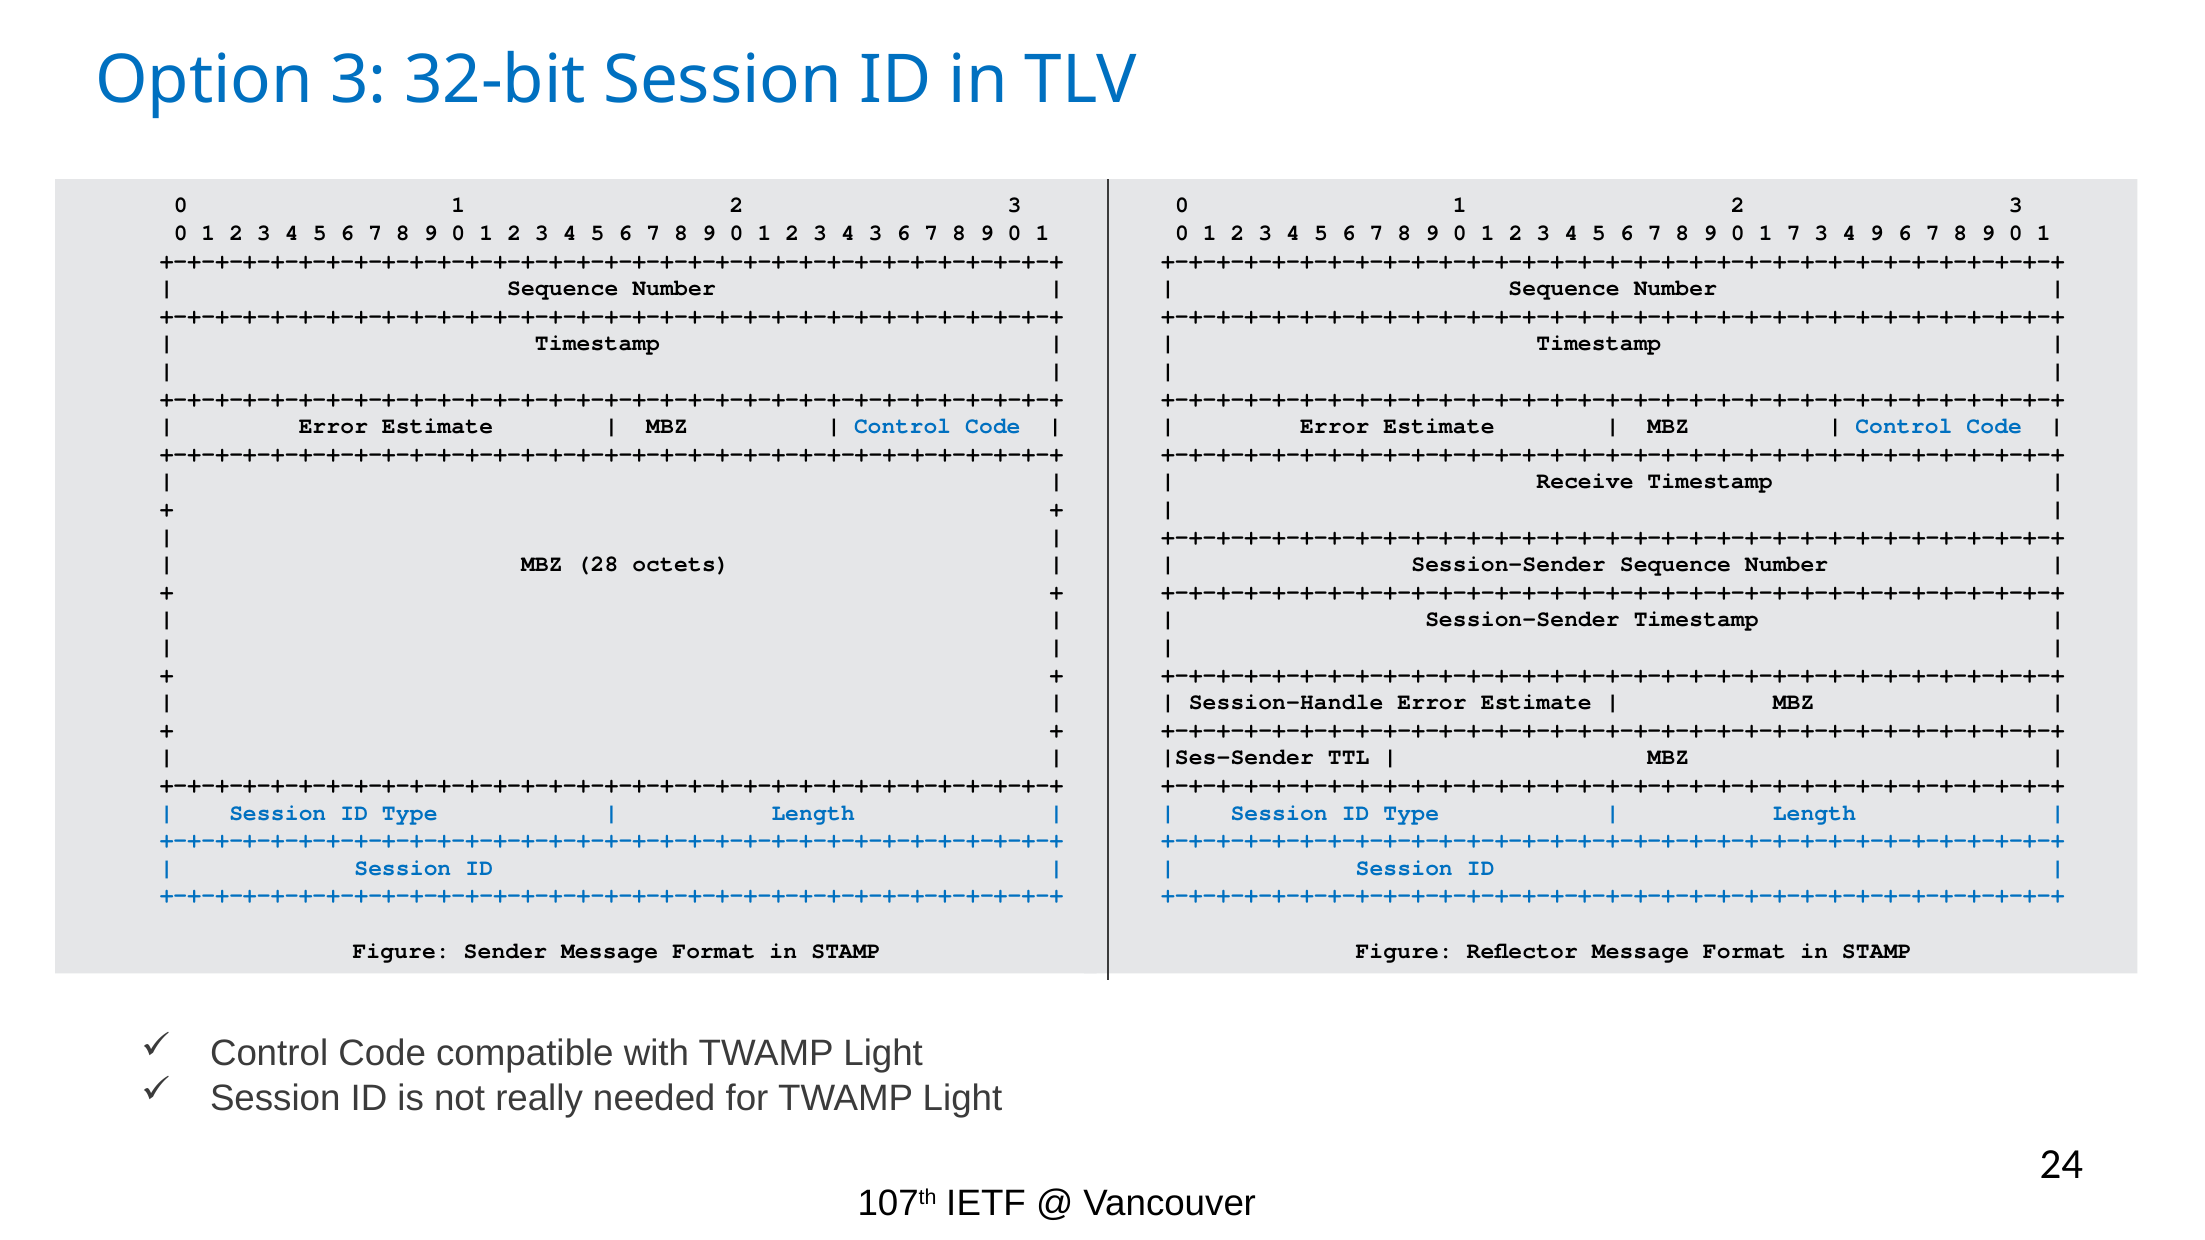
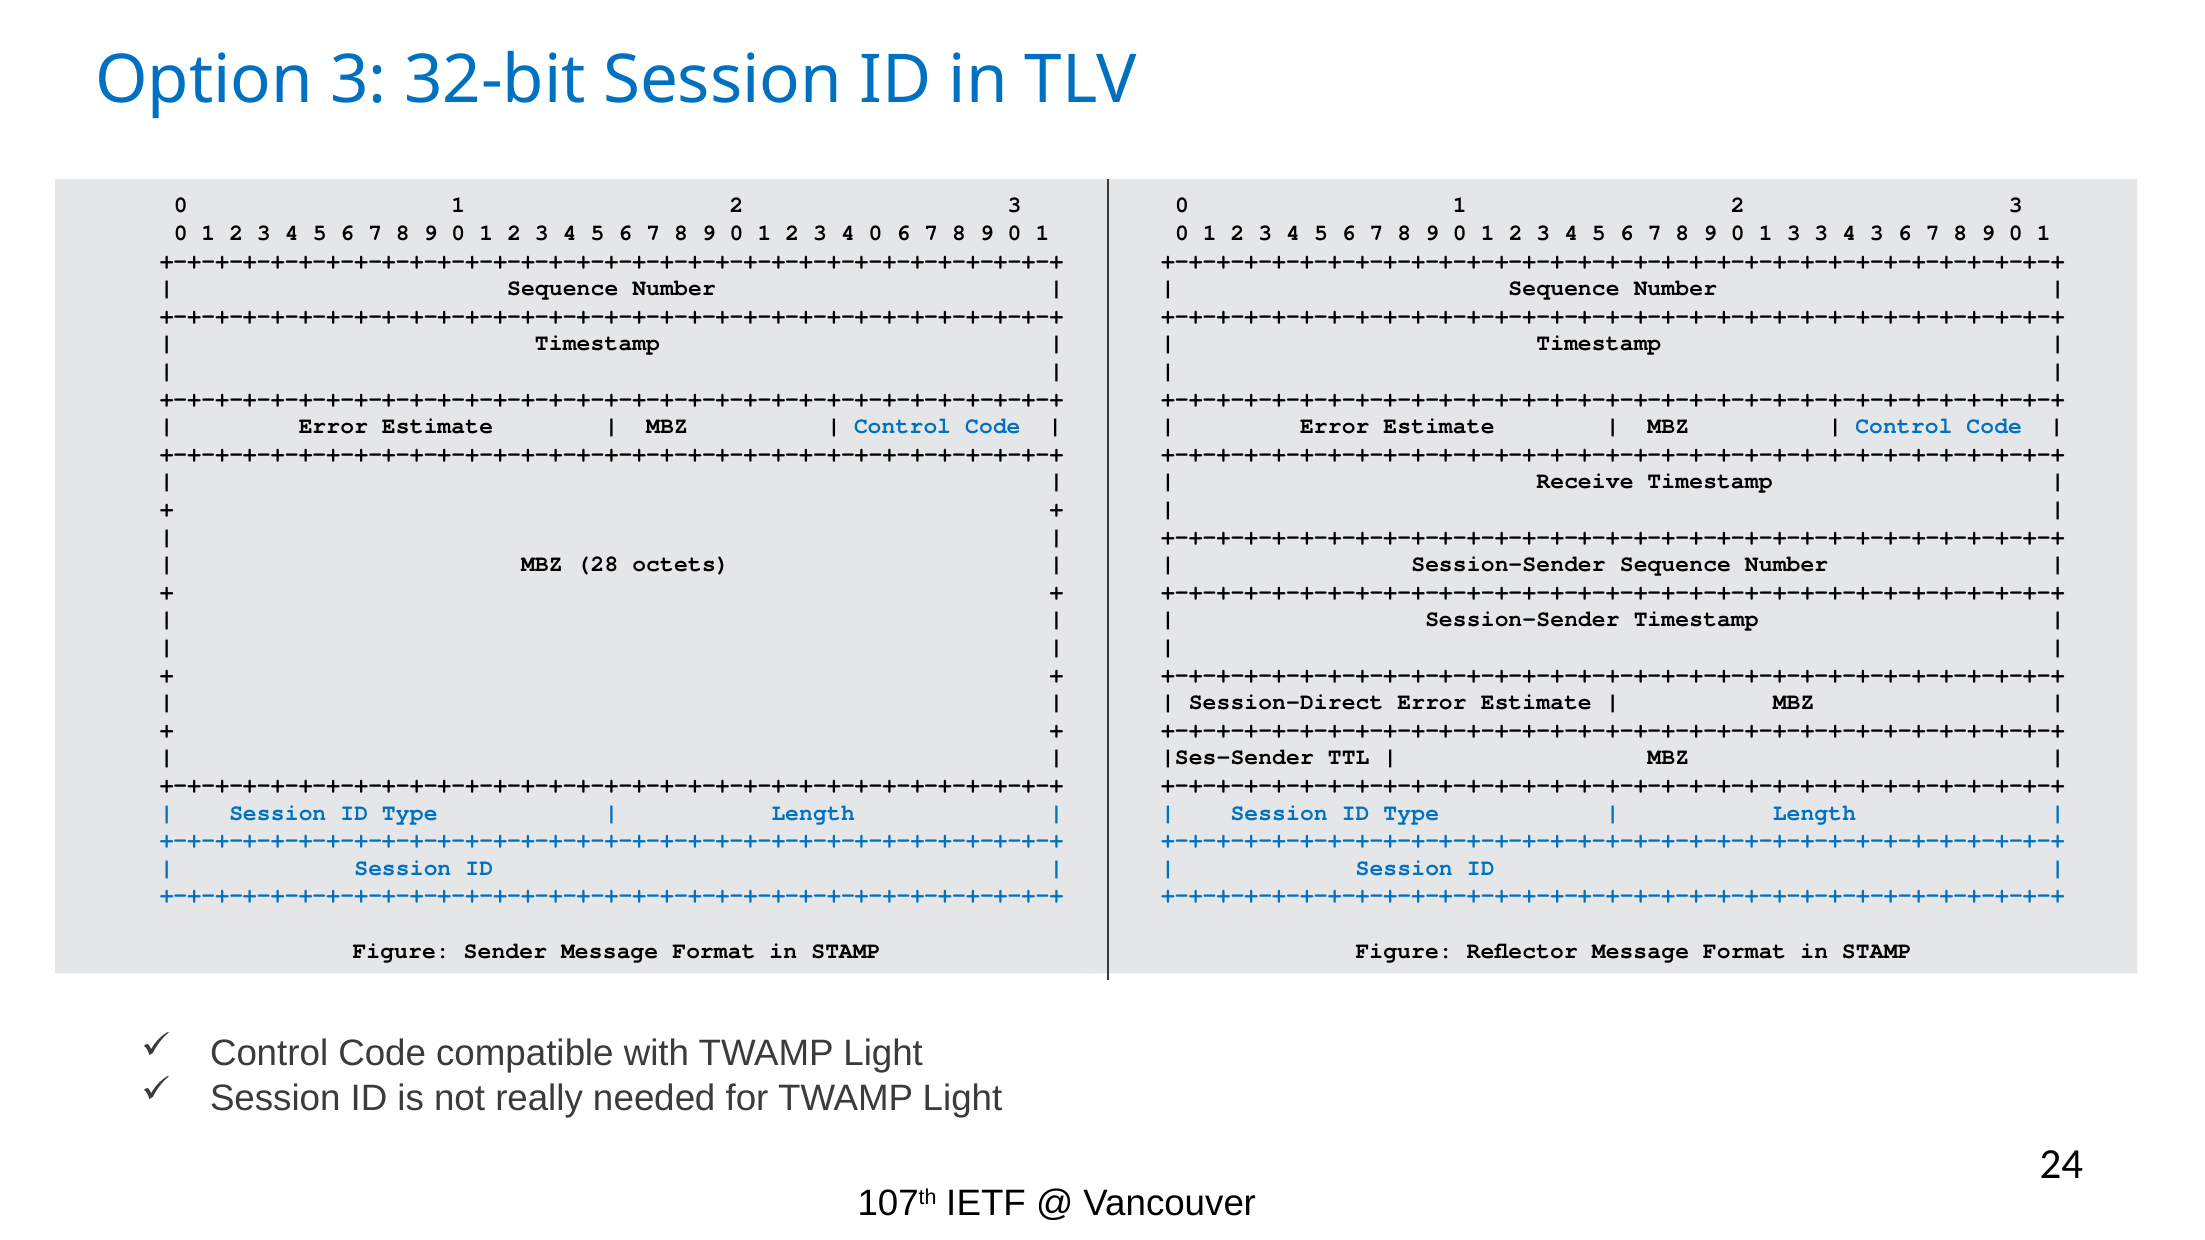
4 3: 3 -> 0 (876, 233)
1 7: 7 -> 3 (1794, 233)
4 9: 9 -> 3 (1877, 233)
Session-Handle: Session-Handle -> Session-Direct (1286, 702)
